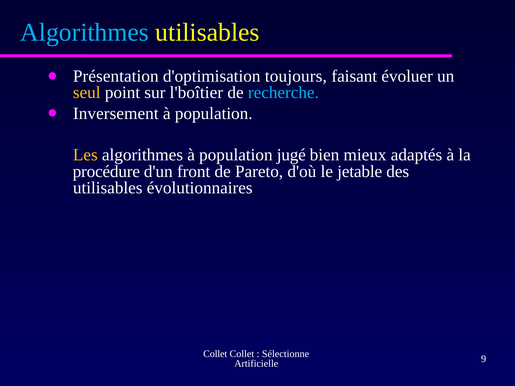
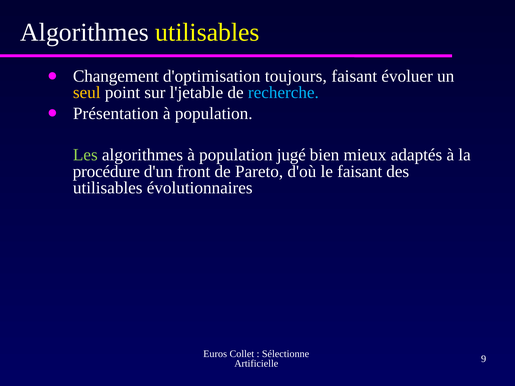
Algorithmes colour: light blue -> white (85, 32)
Présentation: Présentation -> Changement (116, 76)
l'boîtier: l'boîtier -> l'jetable (196, 93)
Inversement: Inversement -> Présentation (116, 113)
Les colour: yellow -> light green (85, 155)
le jetable: jetable -> faisant (360, 171)
Collet: Collet -> Euros (215, 354)
